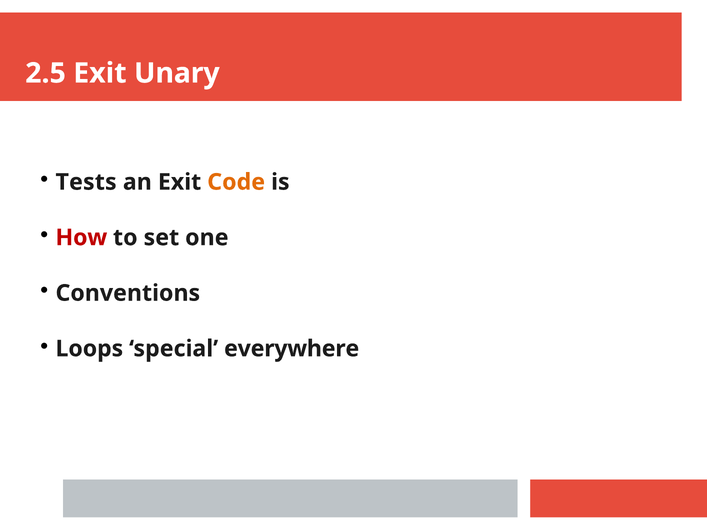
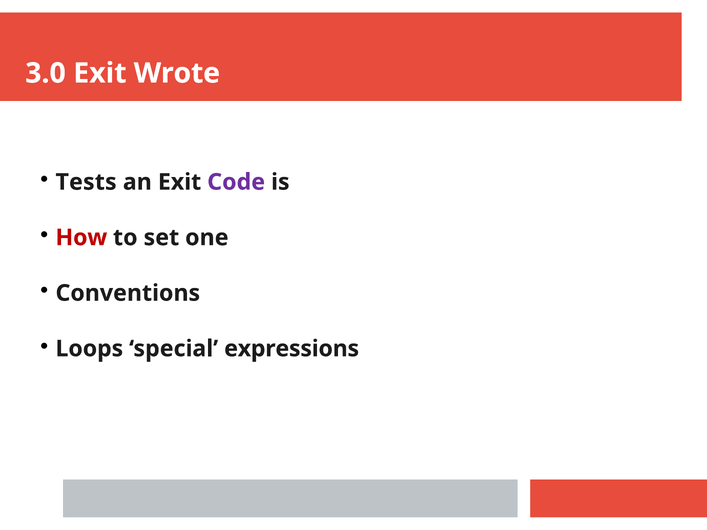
2.5: 2.5 -> 3.0 (46, 73)
Unary: Unary -> Wrote (177, 73)
Code colour: orange -> purple (236, 182)
everywhere: everywhere -> expressions (292, 349)
